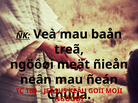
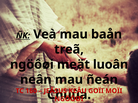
ñieån: ñieån -> luoân (111, 65)
